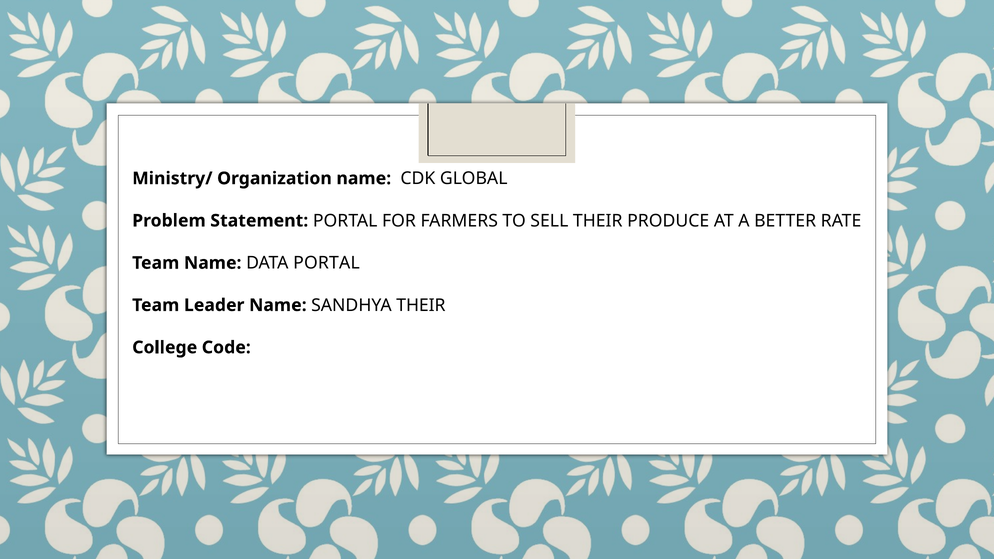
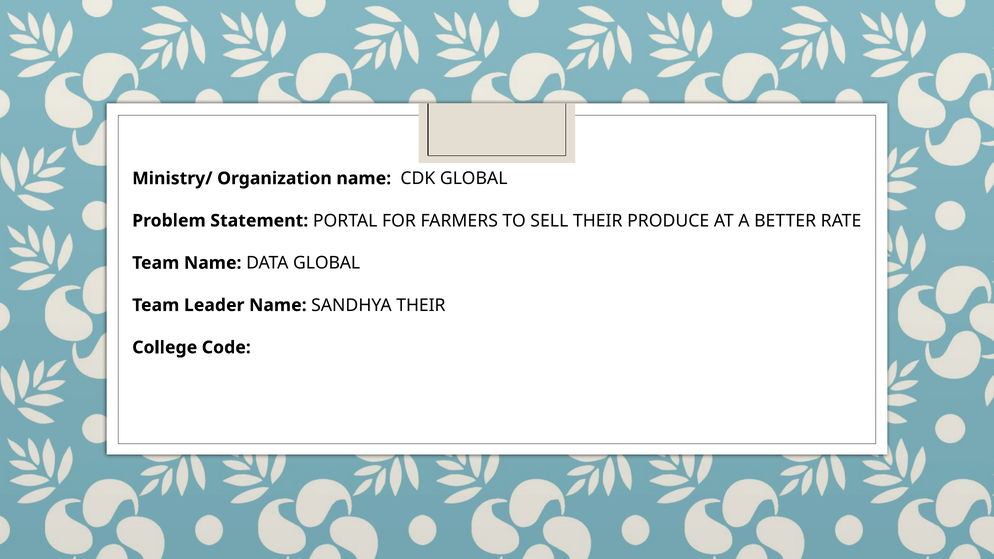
DATA PORTAL: PORTAL -> GLOBAL (327, 263)
